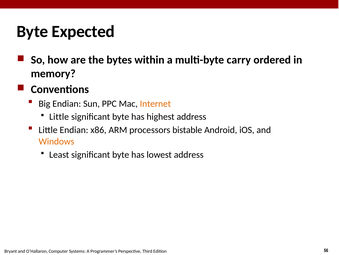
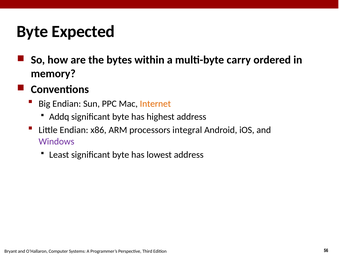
Little: Little -> Addq (59, 117)
bistable: bistable -> integral (187, 130)
Windows colour: orange -> purple (56, 141)
